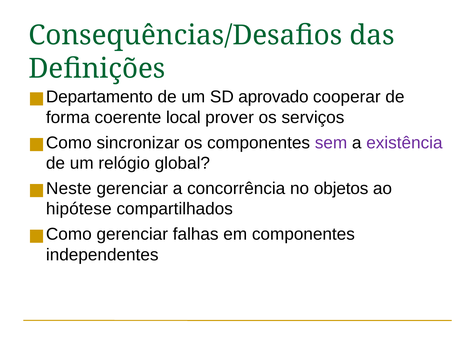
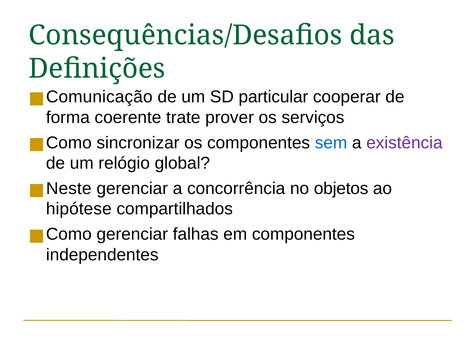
Departamento: Departamento -> Comunicação (99, 97)
aprovado: aprovado -> particular (273, 97)
local: local -> trate (183, 118)
sem colour: purple -> blue (331, 143)
